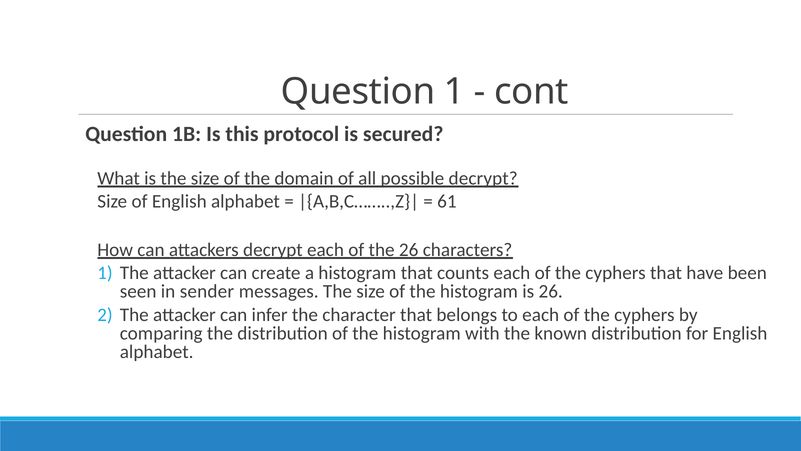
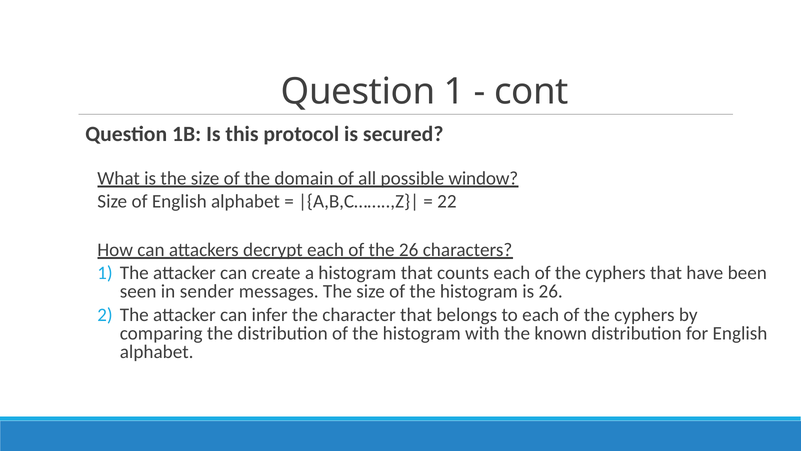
possible decrypt: decrypt -> window (483, 178)
61: 61 -> 22 (447, 201)
